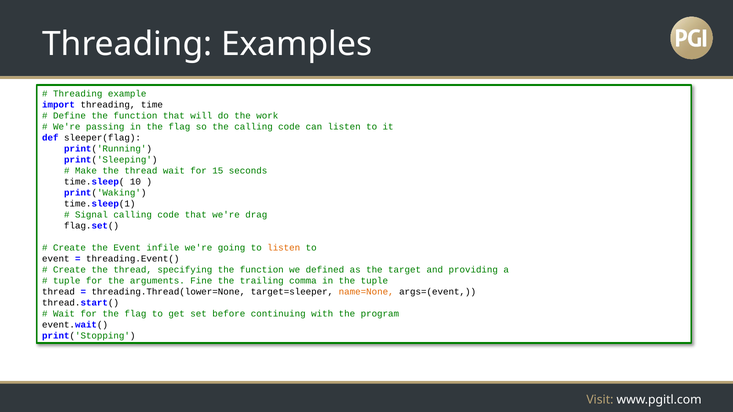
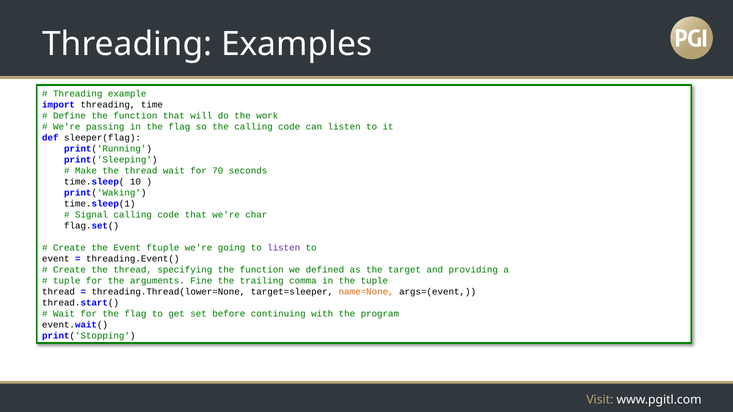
15: 15 -> 70 (218, 171)
drag: drag -> char (256, 215)
infile: infile -> ftuple (163, 248)
listen colour: orange -> purple (284, 248)
